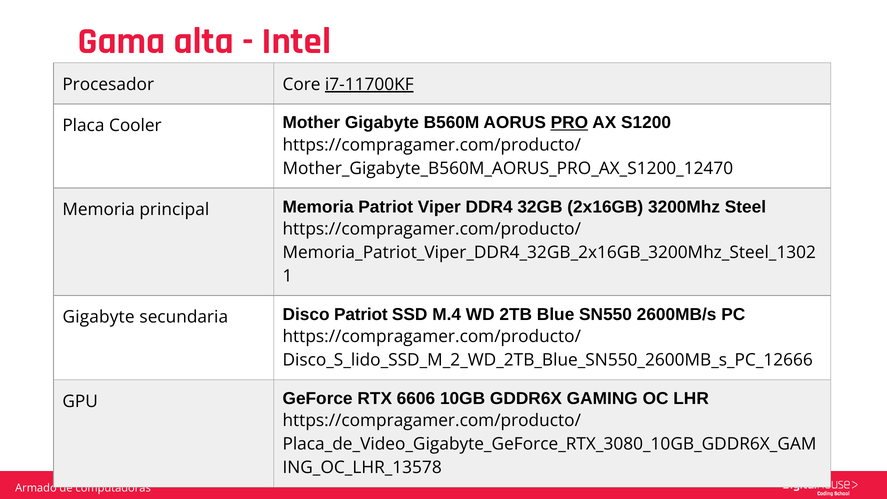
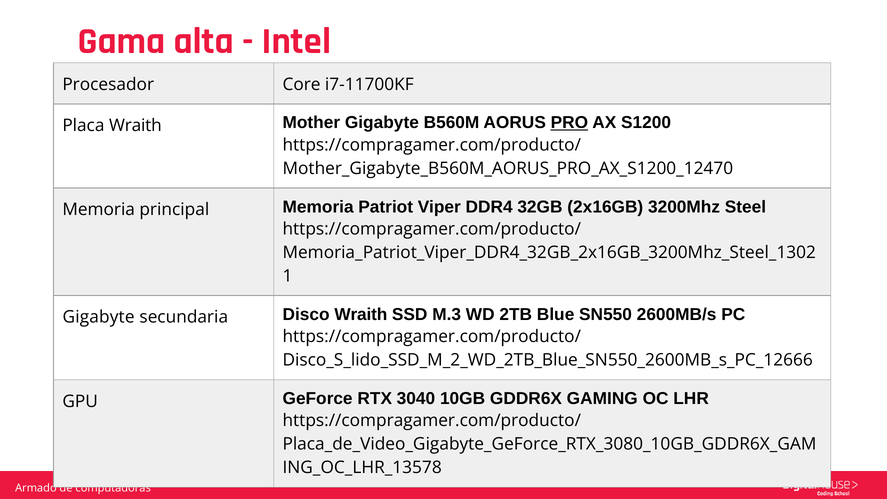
i7-11700KF underline: present -> none (369, 84)
Placa Cooler: Cooler -> Wraith (135, 126)
Disco Patriot: Patriot -> Wraith (361, 314)
M.4: M.4 -> M.3 (447, 314)
6606: 6606 -> 3040 (416, 399)
